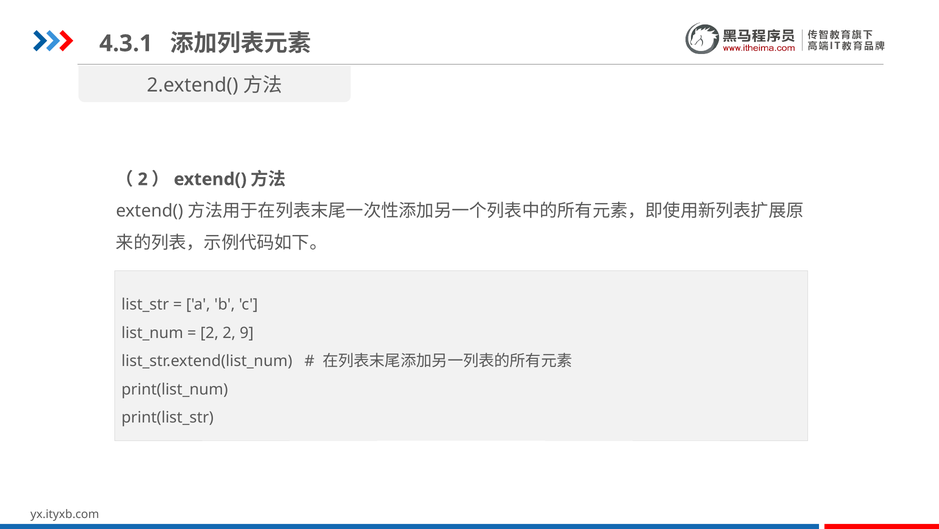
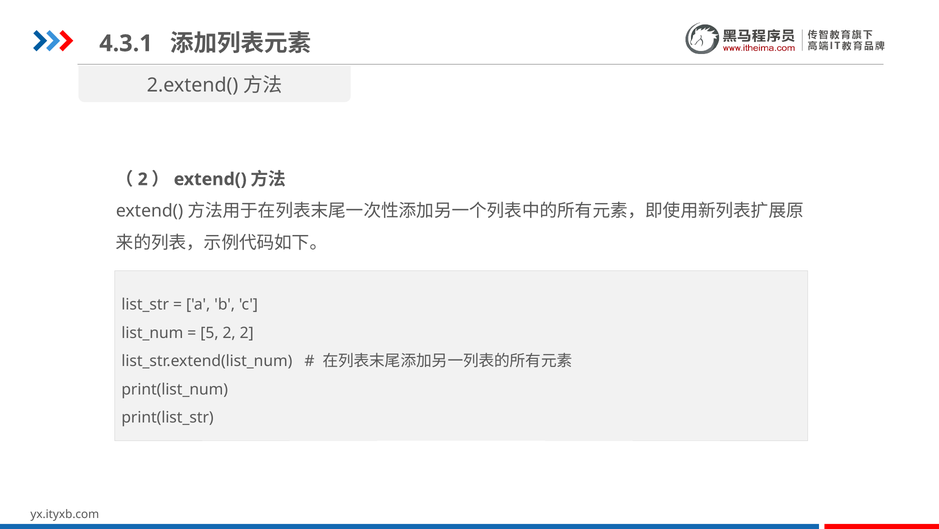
2: 2 -> 5 (209, 333)
2 9: 9 -> 2 (247, 333)
